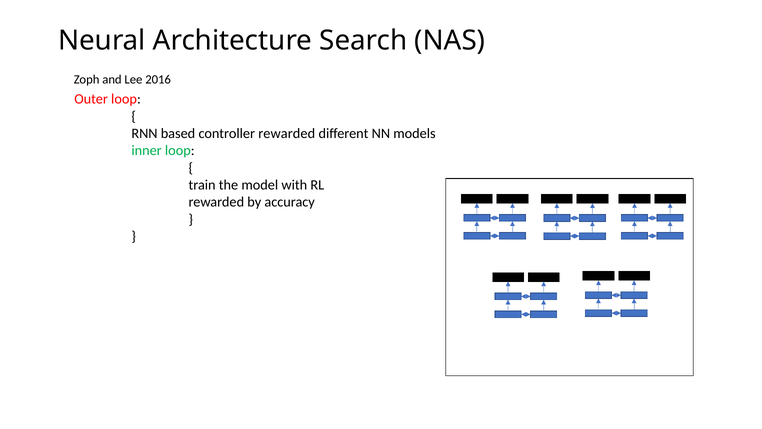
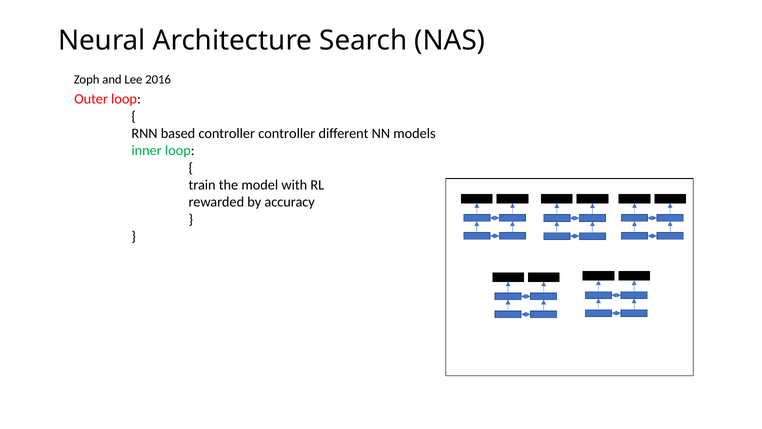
controller rewarded: rewarded -> controller (287, 133)
